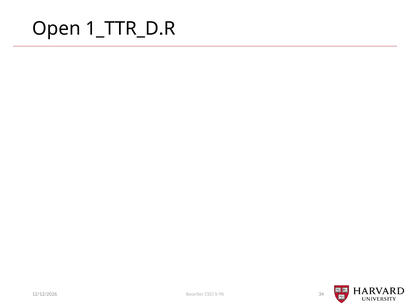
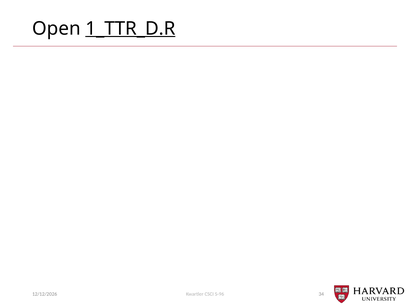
1_TTR_D.R underline: none -> present (130, 28)
